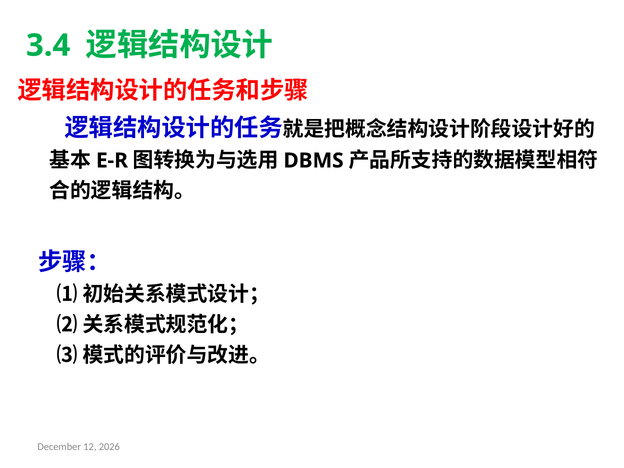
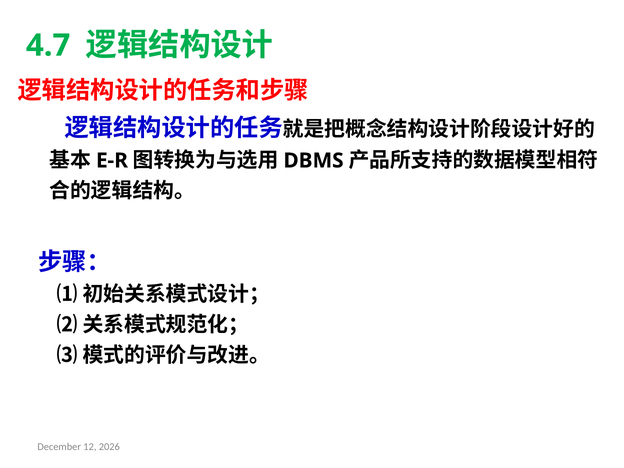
3.4: 3.4 -> 4.7 (48, 45)
